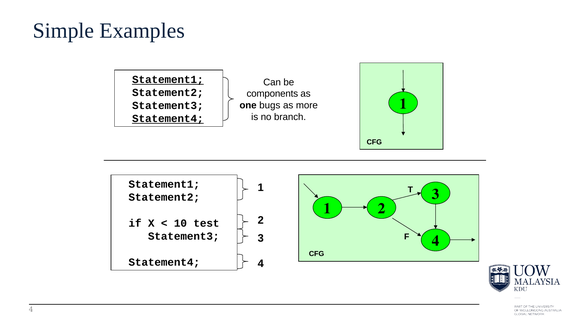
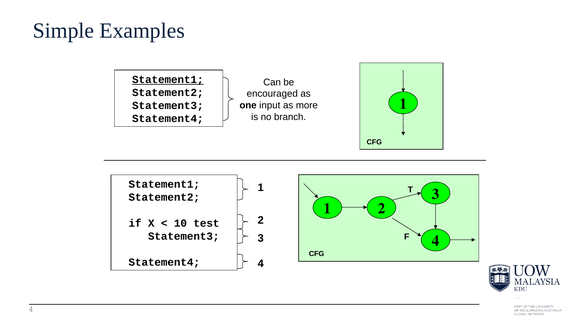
components: components -> encouraged (272, 94)
bugs: bugs -> input (270, 105)
Statement4 underline: present -> none (168, 118)
